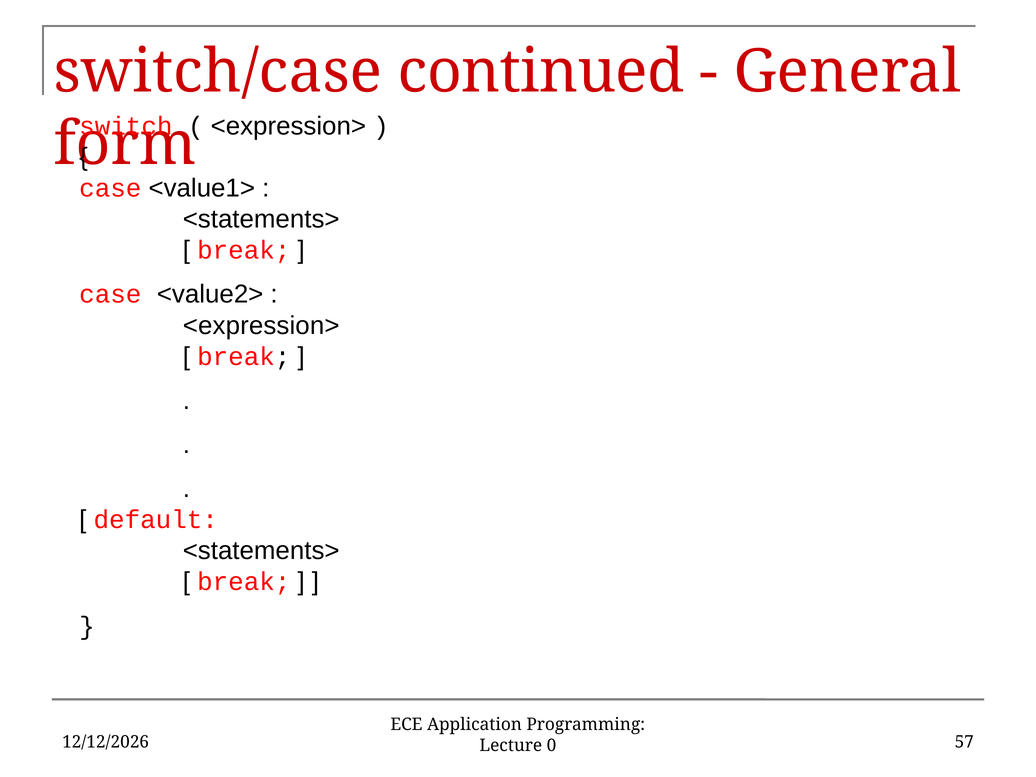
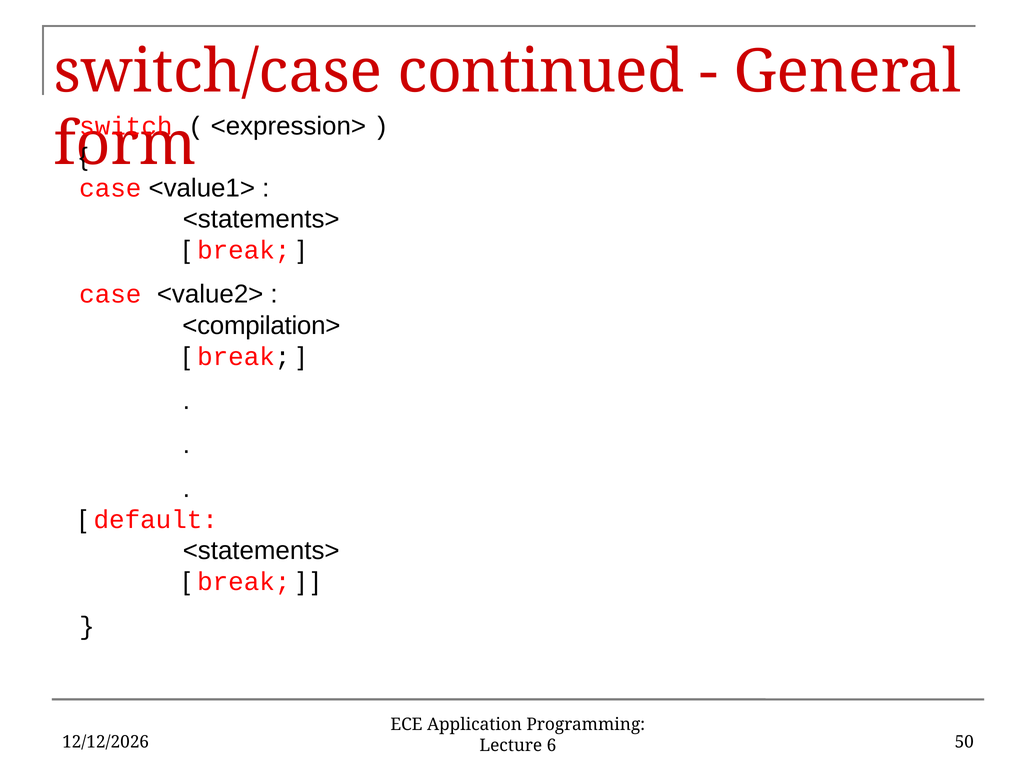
<expression>: <expression> -> <compilation> (261, 325)
57: 57 -> 50 (964, 742)
0: 0 -> 6 (552, 745)
